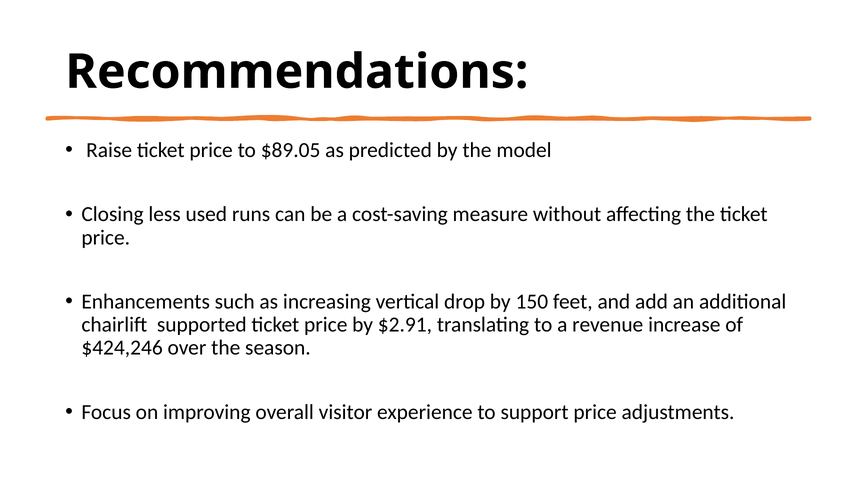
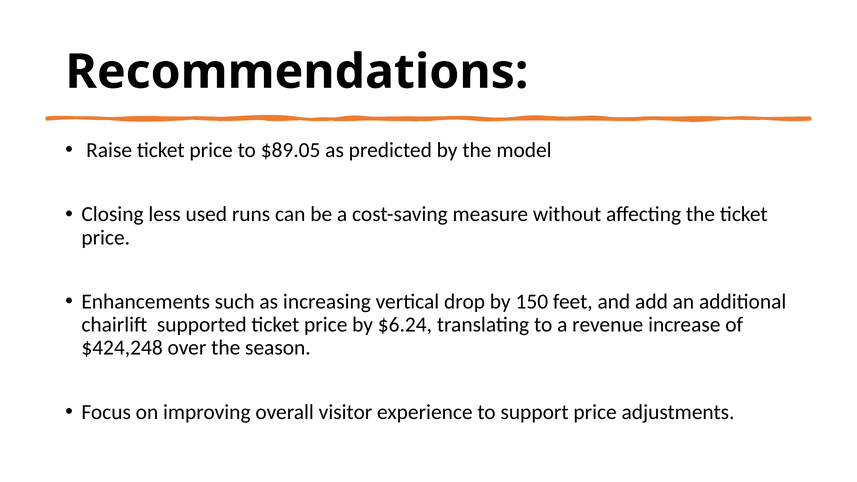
$2.91: $2.91 -> $6.24 (405, 325)
$424,246: $424,246 -> $424,248 (122, 348)
